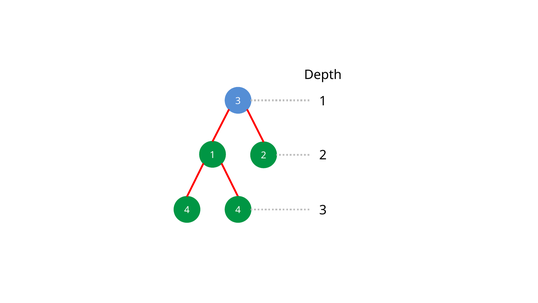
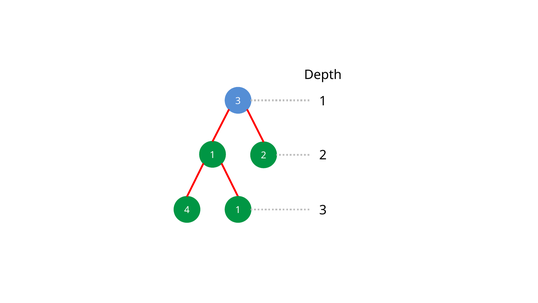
4 4: 4 -> 1 (238, 210)
